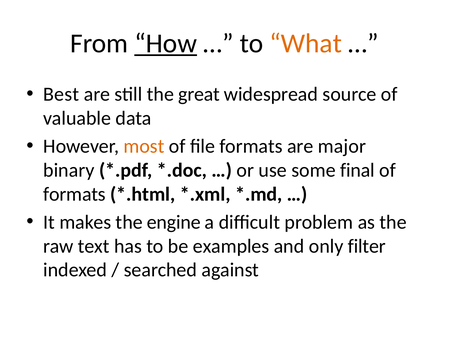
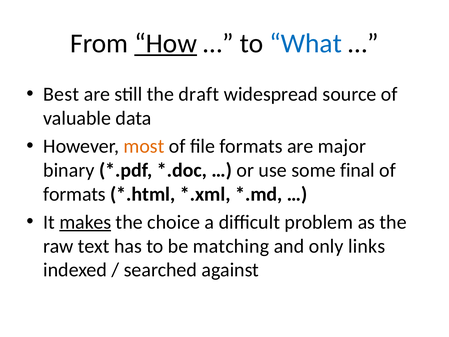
What colour: orange -> blue (306, 43)
great: great -> draft (199, 94)
makes underline: none -> present (85, 222)
engine: engine -> choice (174, 222)
examples: examples -> matching (231, 246)
filter: filter -> links (367, 246)
